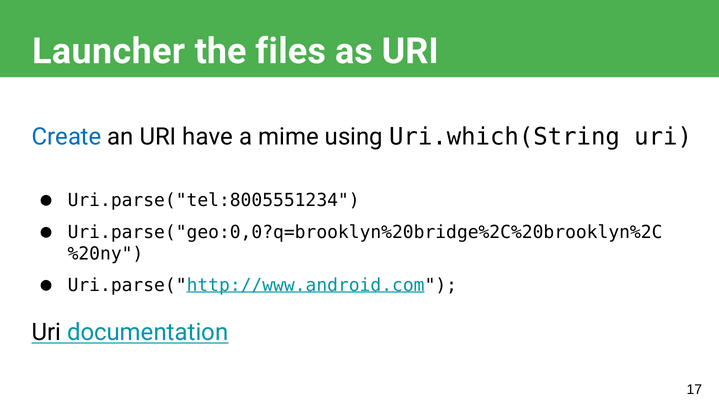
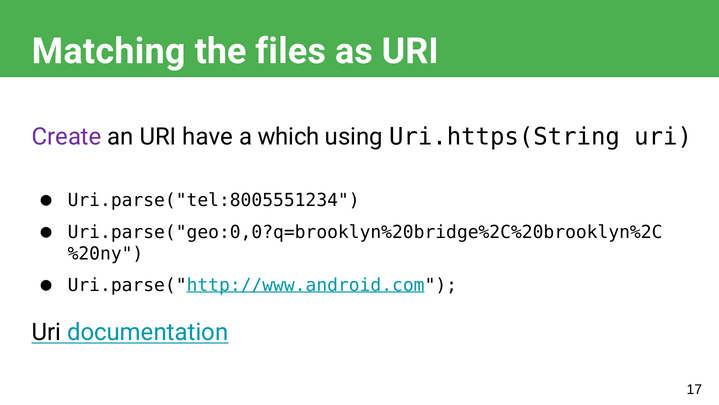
Launcher: Launcher -> Matching (109, 51)
Create colour: blue -> purple (67, 137)
mime: mime -> which (289, 137)
Uri.which(String: Uri.which(String -> Uri.https(String (504, 137)
